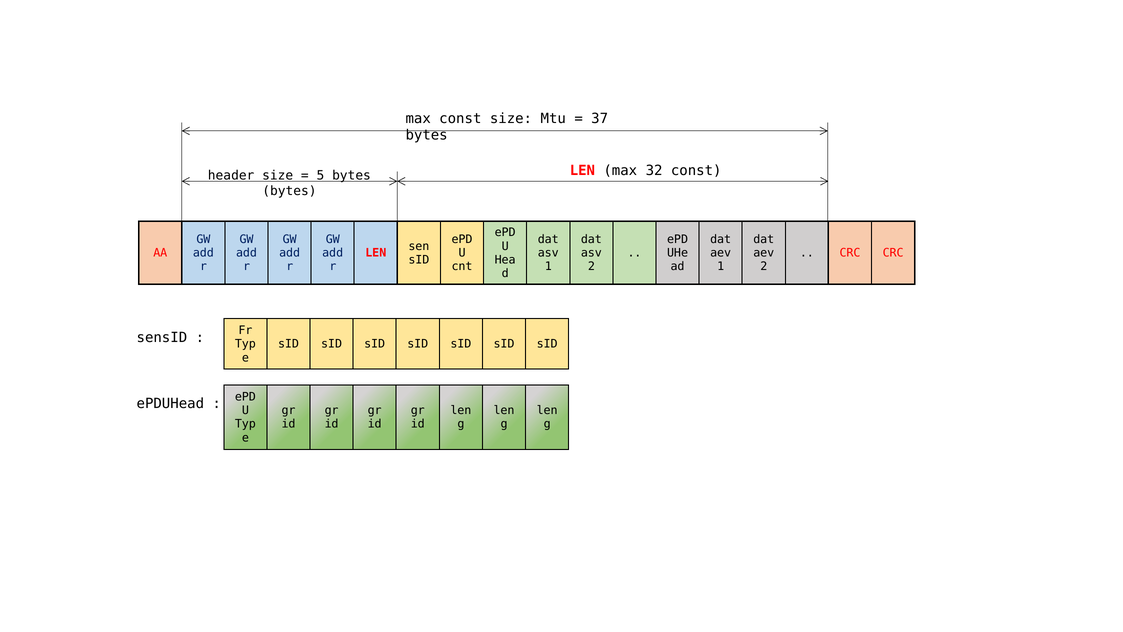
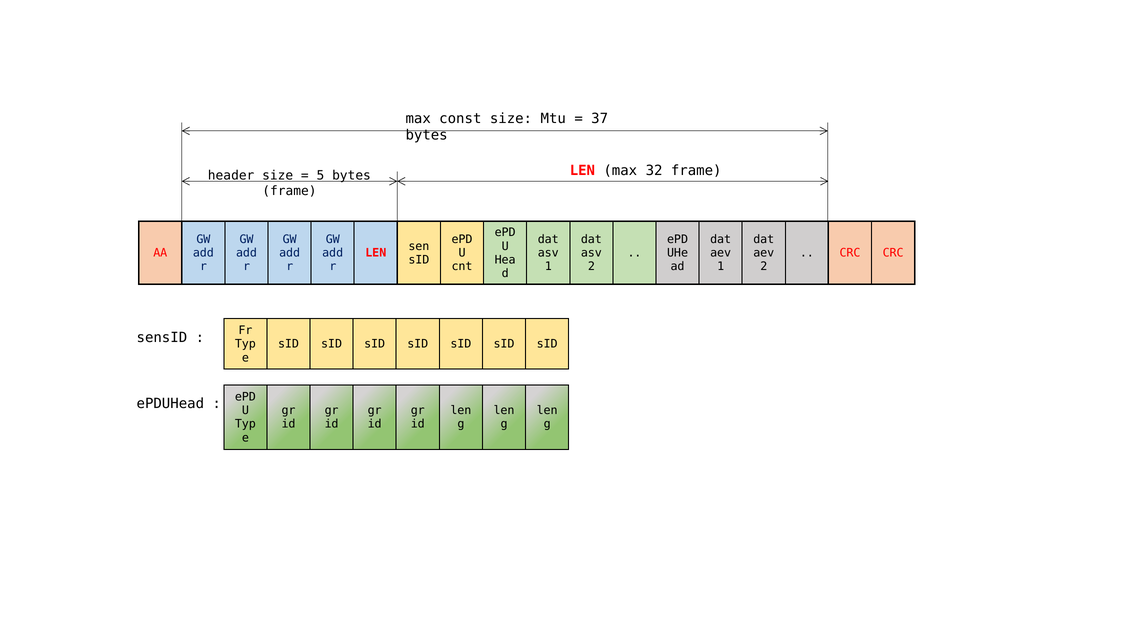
32 const: const -> frame (696, 171)
bytes: bytes -> frame (289, 191)
